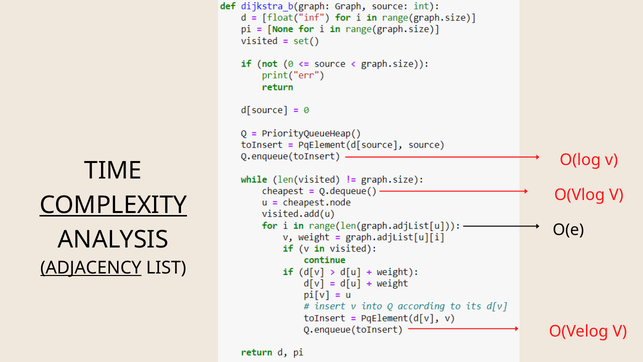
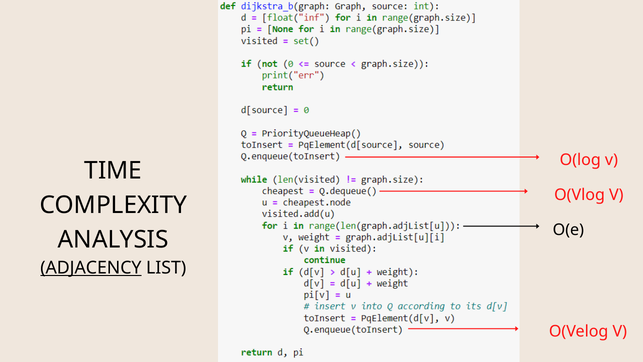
COMPLEXITY underline: present -> none (113, 205)
